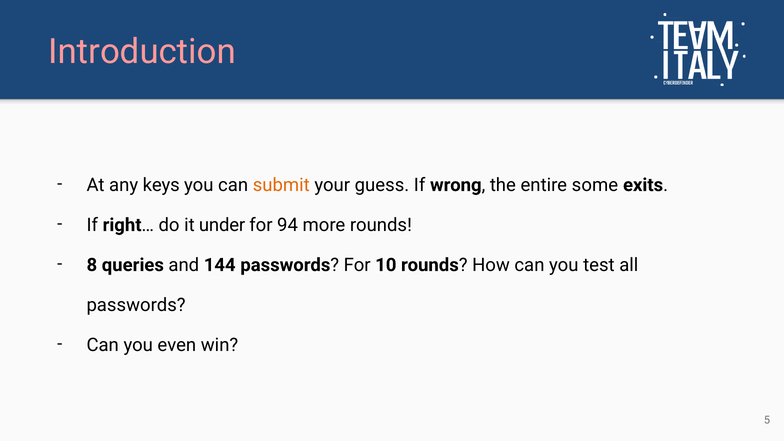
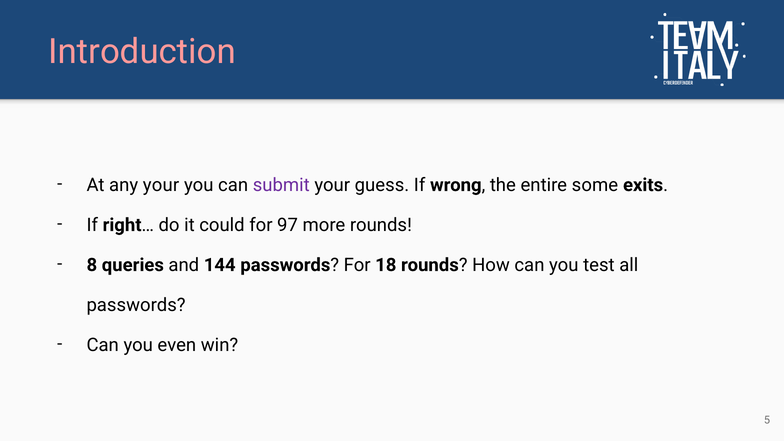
any keys: keys -> your (161, 185)
submit colour: orange -> purple (281, 185)
under: under -> could (222, 225)
94: 94 -> 97 (288, 225)
10: 10 -> 18 (386, 265)
